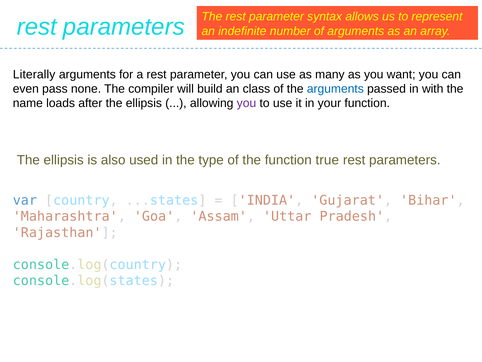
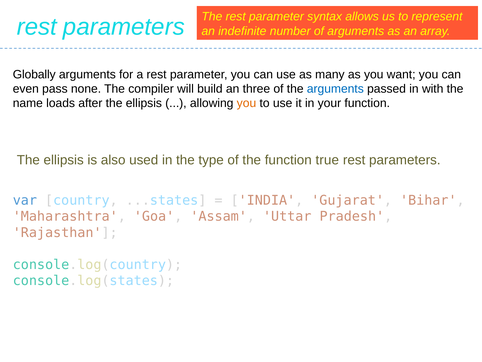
Literally: Literally -> Globally (34, 74)
class: class -> three (256, 89)
you colour: purple -> orange (246, 103)
